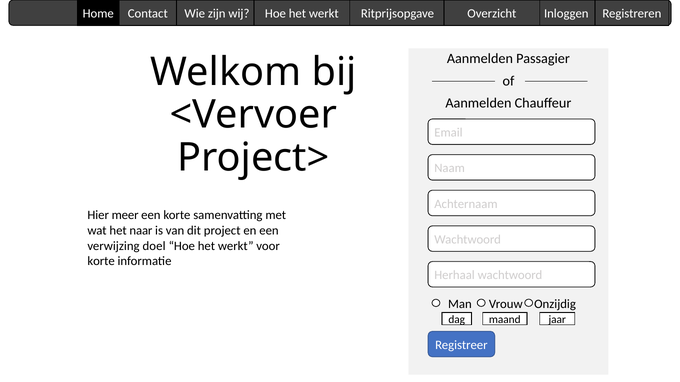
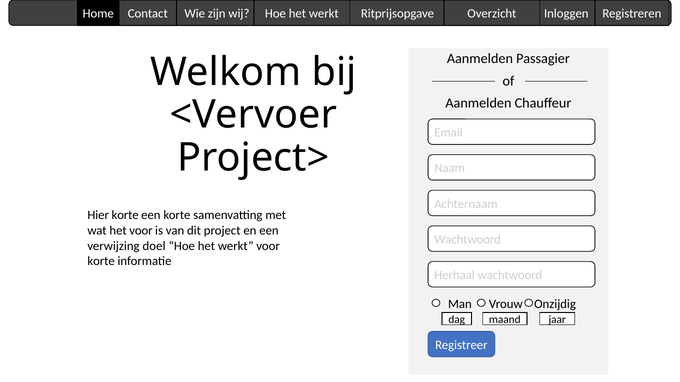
Hier meer: meer -> korte (125, 216)
het naar: naar -> voor (141, 231)
